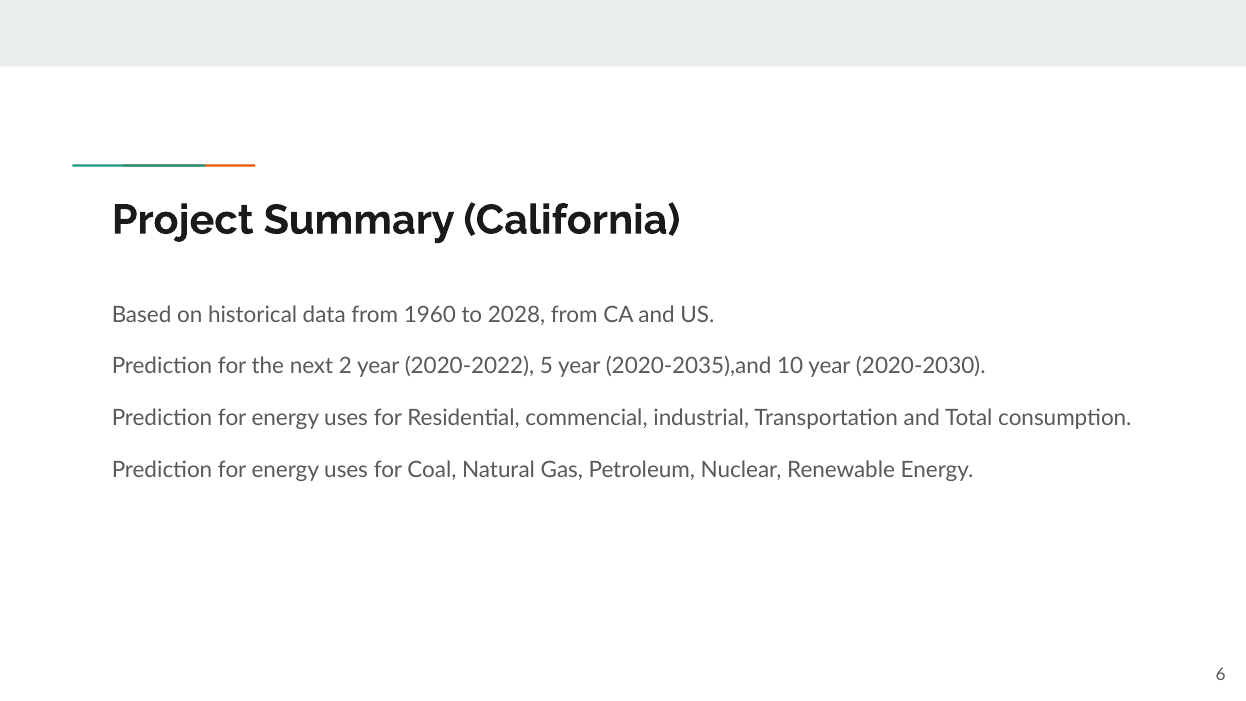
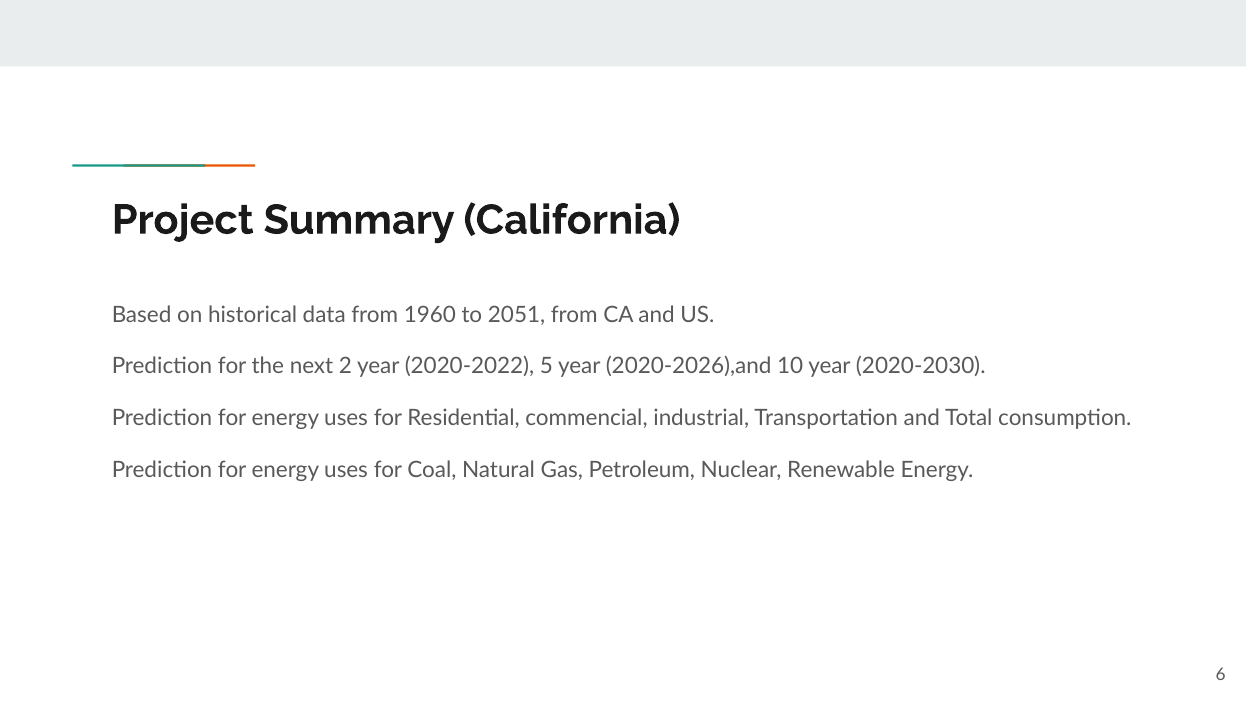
2028: 2028 -> 2051 (517, 315)
2020-2035),and: 2020-2035),and -> 2020-2026),and (689, 366)
